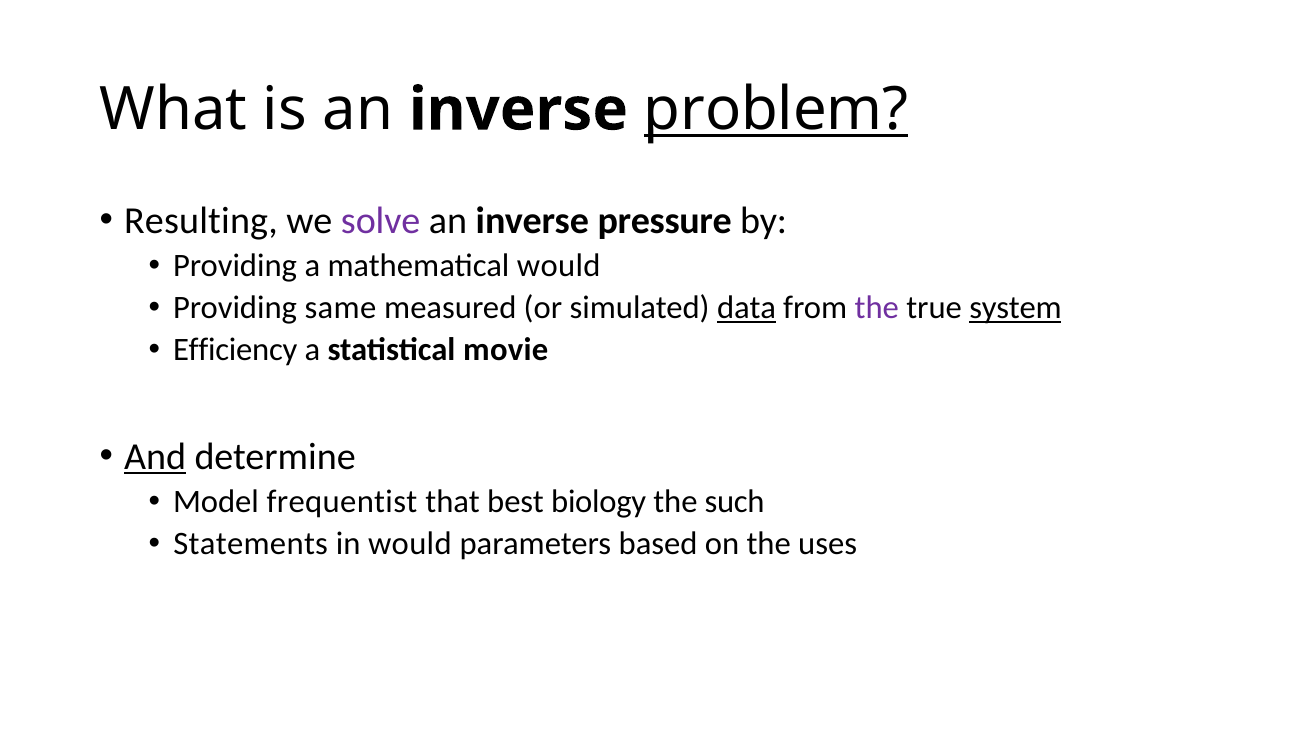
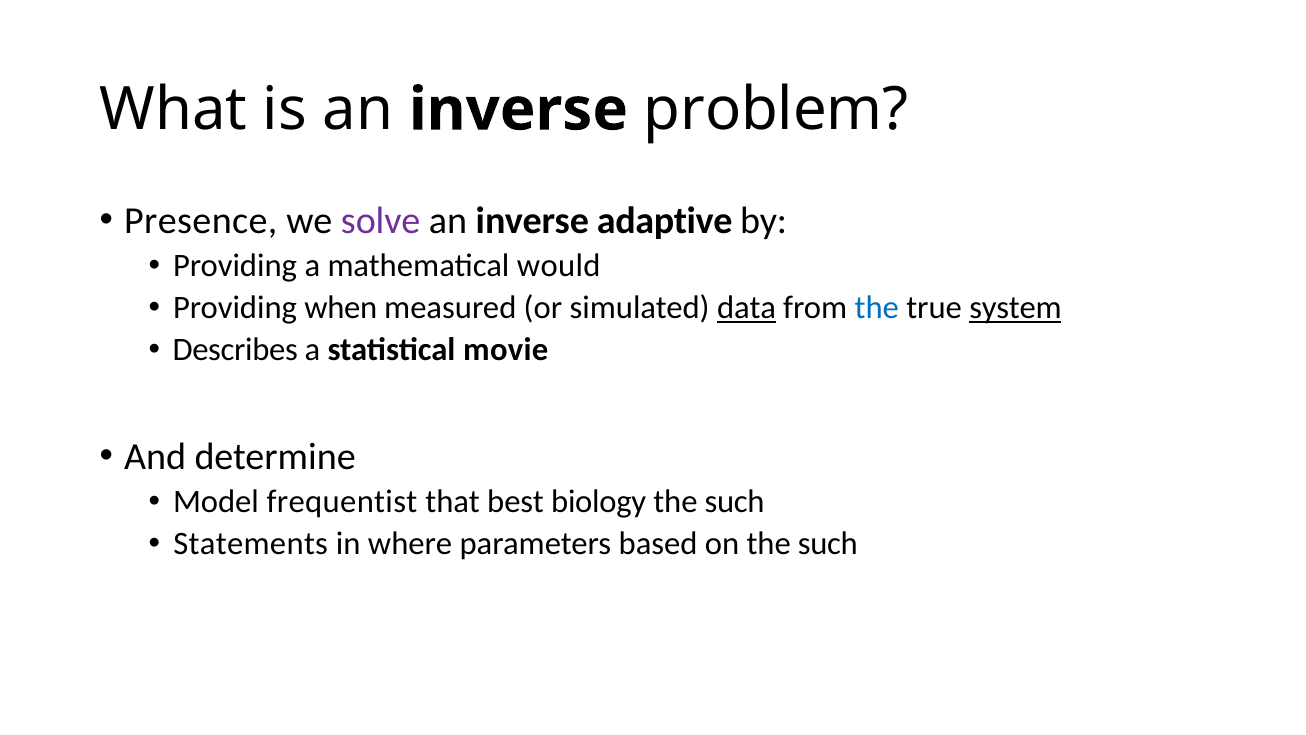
problem underline: present -> none (776, 110)
Resulting: Resulting -> Presence (201, 221)
pressure: pressure -> adaptive (665, 221)
same: same -> when (341, 308)
the colour: purple -> blue (877, 308)
Efficiency: Efficiency -> Describes (235, 350)
And underline: present -> none (155, 456)
in would: would -> where (410, 543)
on the uses: uses -> such (828, 543)
